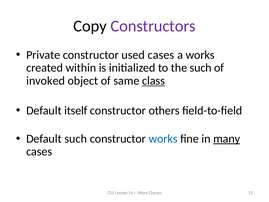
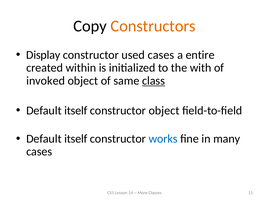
Constructors colour: purple -> orange (153, 26)
Private: Private -> Display (43, 55)
a works: works -> entire (200, 55)
the such: such -> with (201, 68)
constructor others: others -> object (164, 110)
such: such -> itself (76, 139)
many underline: present -> none (227, 139)
